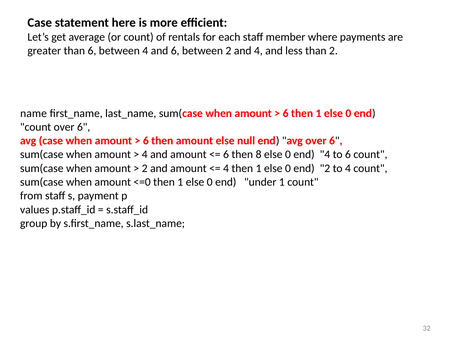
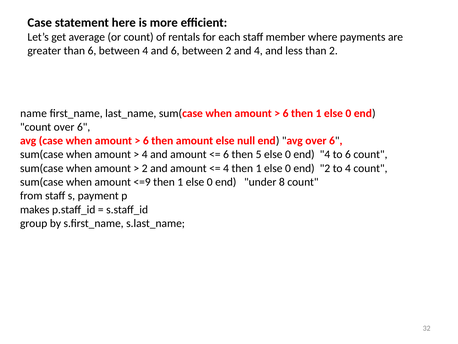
8: 8 -> 5 (259, 154)
<=0: <=0 -> <=9 (142, 182)
under 1: 1 -> 8 (282, 182)
values: values -> makes (35, 209)
